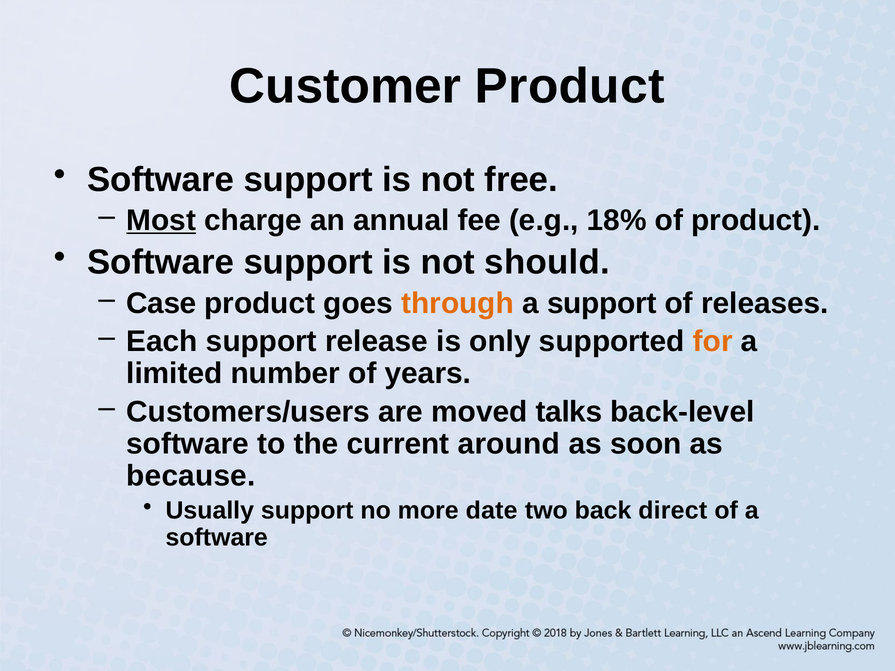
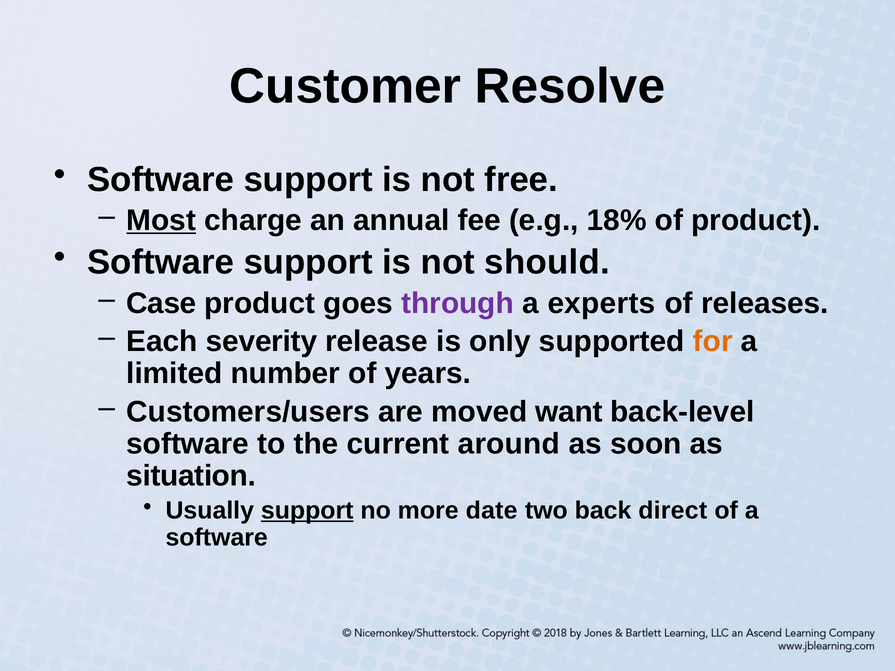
Customer Product: Product -> Resolve (570, 86)
through colour: orange -> purple (458, 303)
a support: support -> experts (602, 303)
Each support: support -> severity (262, 341)
talks: talks -> want (569, 412)
because: because -> situation (191, 476)
support underline: none -> present (307, 511)
